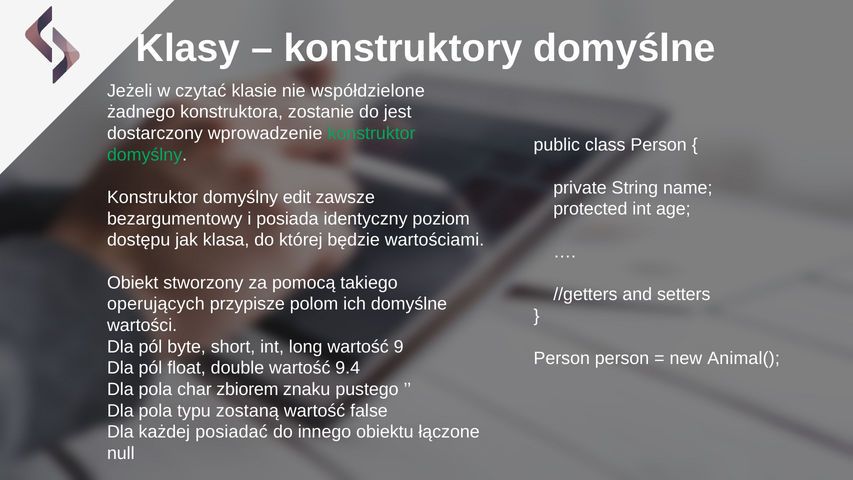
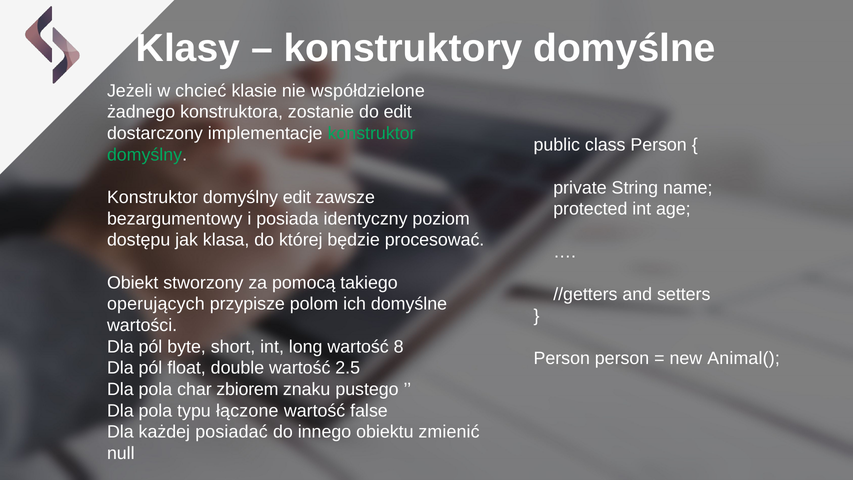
czytać: czytać -> chcieć (201, 91)
do jest: jest -> edit (398, 112)
wprowadzenie: wprowadzenie -> implementacje (265, 133)
wartościami: wartościami -> procesować (435, 240)
9: 9 -> 8 (399, 347)
9.4: 9.4 -> 2.5 (348, 368)
zostaną: zostaną -> łączone (247, 411)
łączone: łączone -> zmienić (449, 432)
